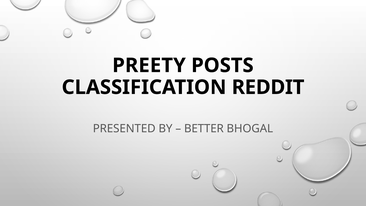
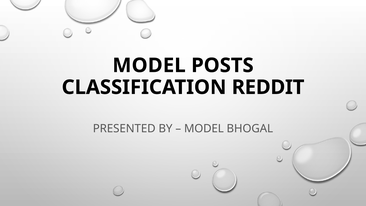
PREETY: PREETY -> MODEL (149, 65)
BETTER: BETTER -> MODEL (204, 128)
